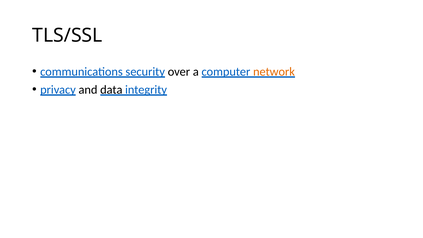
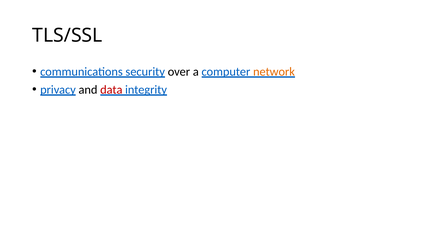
data colour: black -> red (111, 90)
